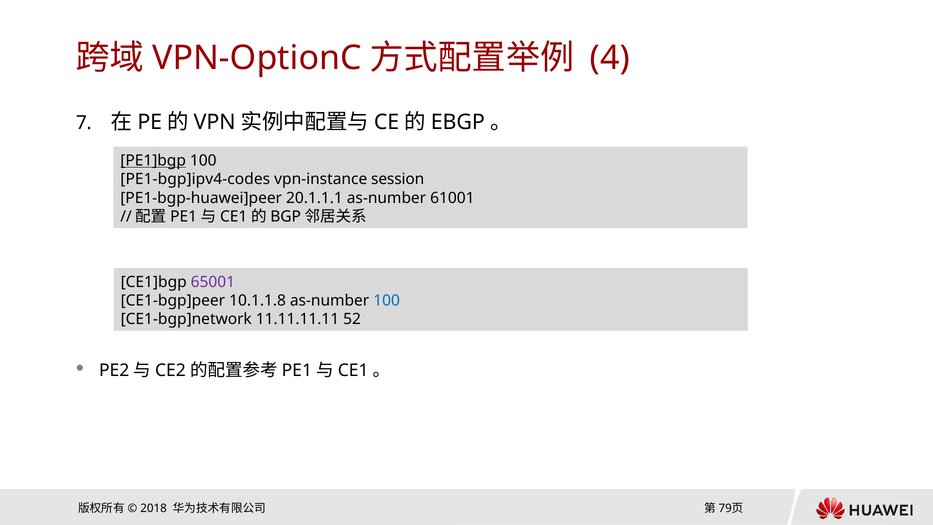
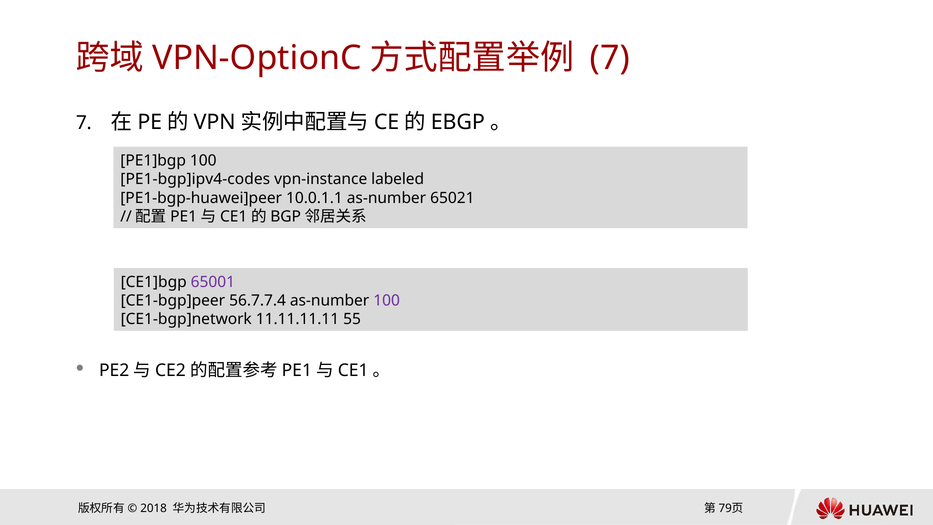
4: 4 -> 7 (610, 58)
PE1]bgp underline: present -> none (153, 161)
session: session -> labeled (398, 179)
20.1.1.1: 20.1.1.1 -> 10.0.1.1 (314, 198)
61001: 61001 -> 65021 (452, 198)
10.1.1.8: 10.1.1.8 -> 56.7.7.4 (258, 300)
100 colour: blue -> purple (387, 300)
52: 52 -> 55 (352, 319)
